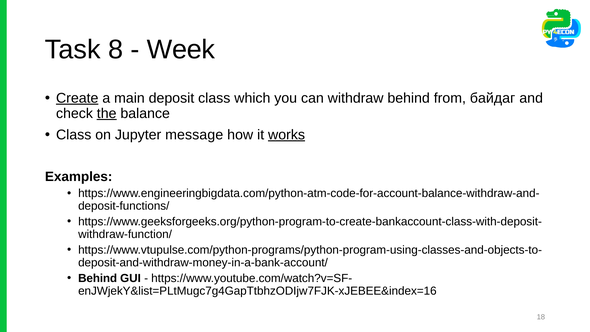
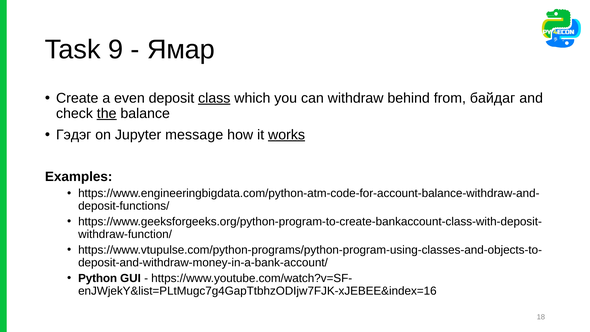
8: 8 -> 9 (116, 50)
Week: Week -> Ямар (181, 50)
Create underline: present -> none (77, 98)
main: main -> even (129, 98)
class underline: none -> present (214, 98)
Class: Class -> Гэдэг (74, 135)
Behind: Behind -> Python (98, 278)
